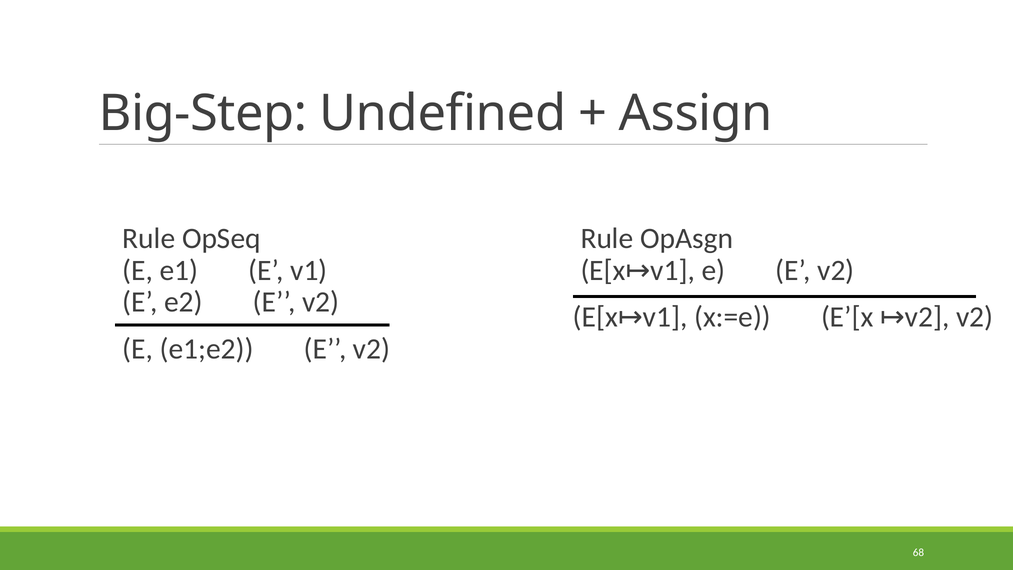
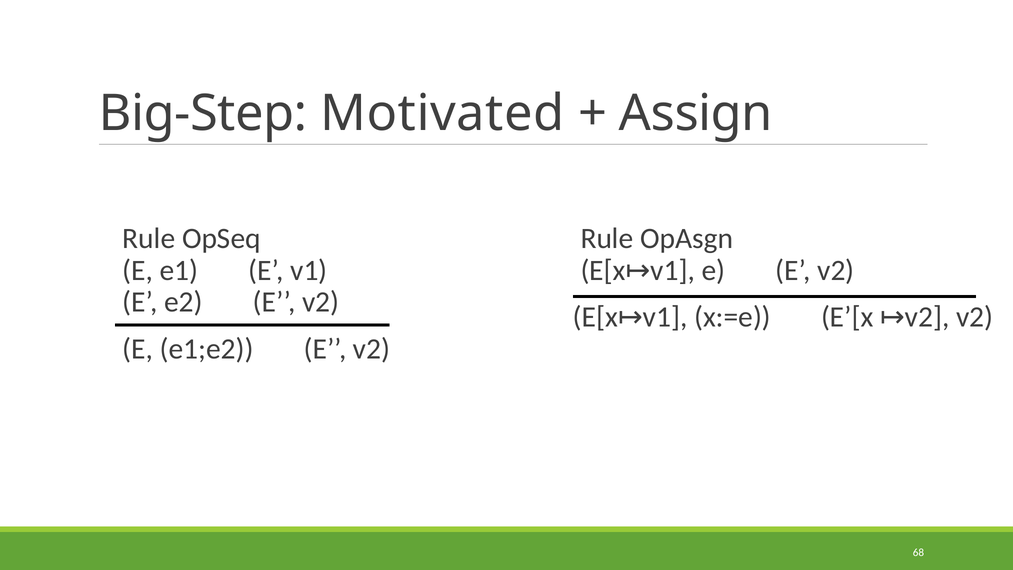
Undefined: Undefined -> Motivated (442, 113)
